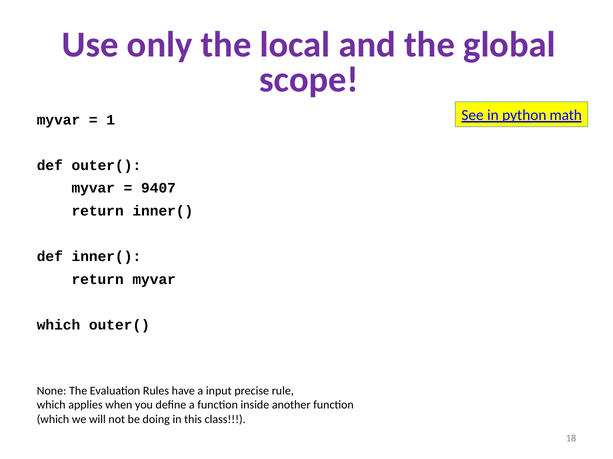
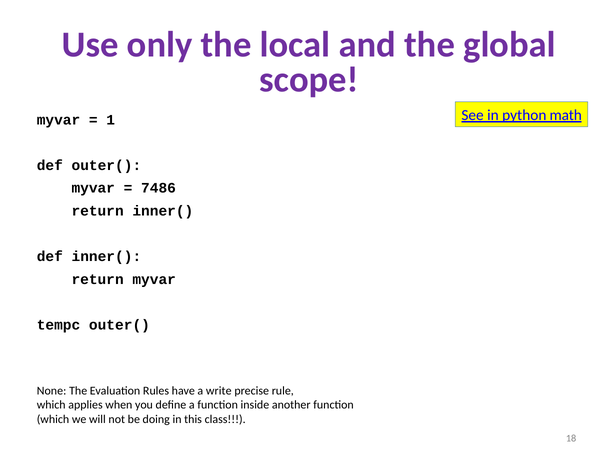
9407: 9407 -> 7486 (158, 189)
which: which -> tempc (58, 326)
input: input -> write (219, 391)
